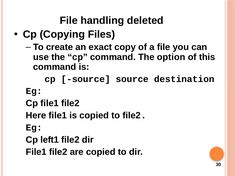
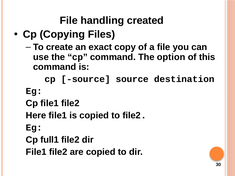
deleted: deleted -> created (145, 20)
left1: left1 -> full1 (50, 140)
